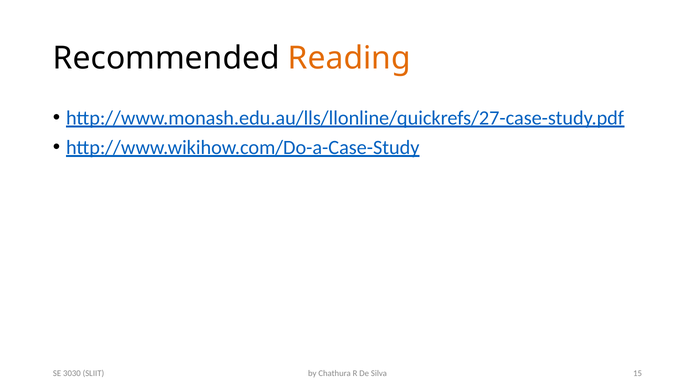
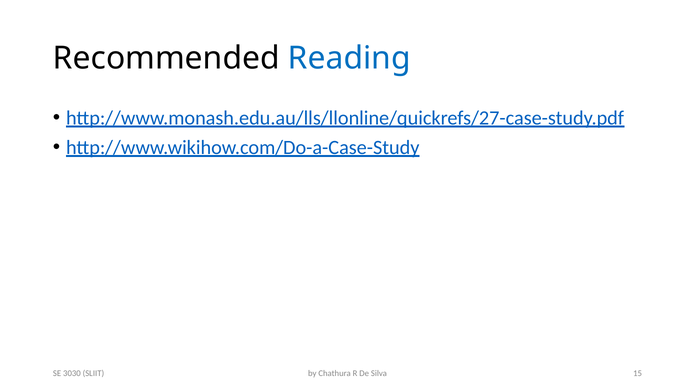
Reading colour: orange -> blue (349, 58)
